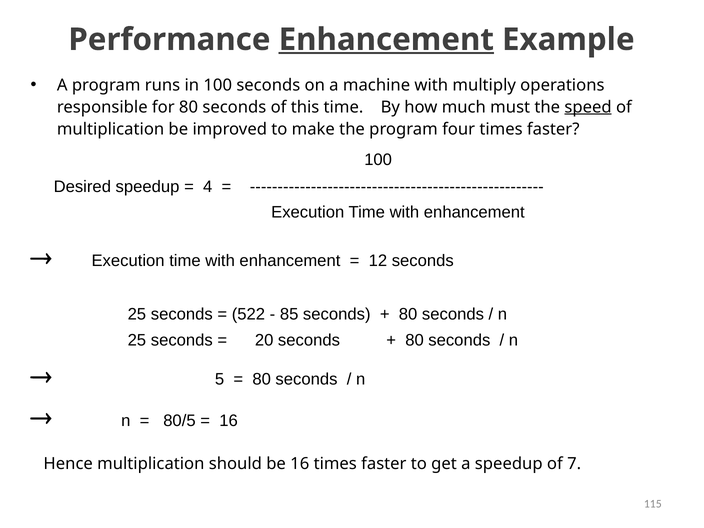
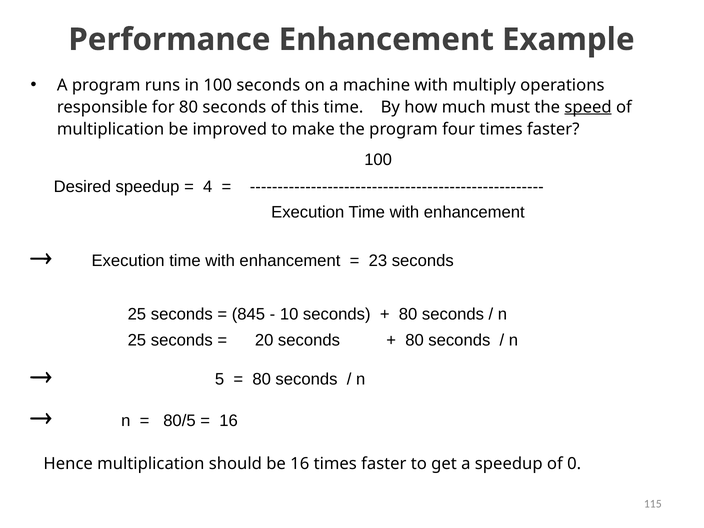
Enhancement underline: present -> none (386, 40)
12: 12 -> 23 (378, 261)
522: 522 -> 845 (248, 314)
85: 85 -> 10 (289, 314)
7: 7 -> 0 (574, 464)
